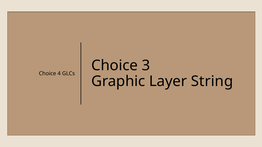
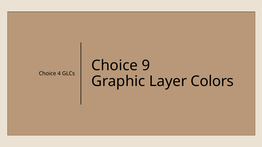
3: 3 -> 9 (146, 66)
String: String -> Colors (212, 82)
